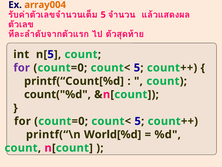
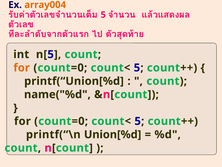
for colour: purple -> orange (22, 68)
printf(“Count[%d: printf(“Count[%d -> printf(“Union[%d (74, 81)
count("%d: count("%d -> name("%d (57, 94)
World[%d: World[%d -> Union[%d (113, 134)
